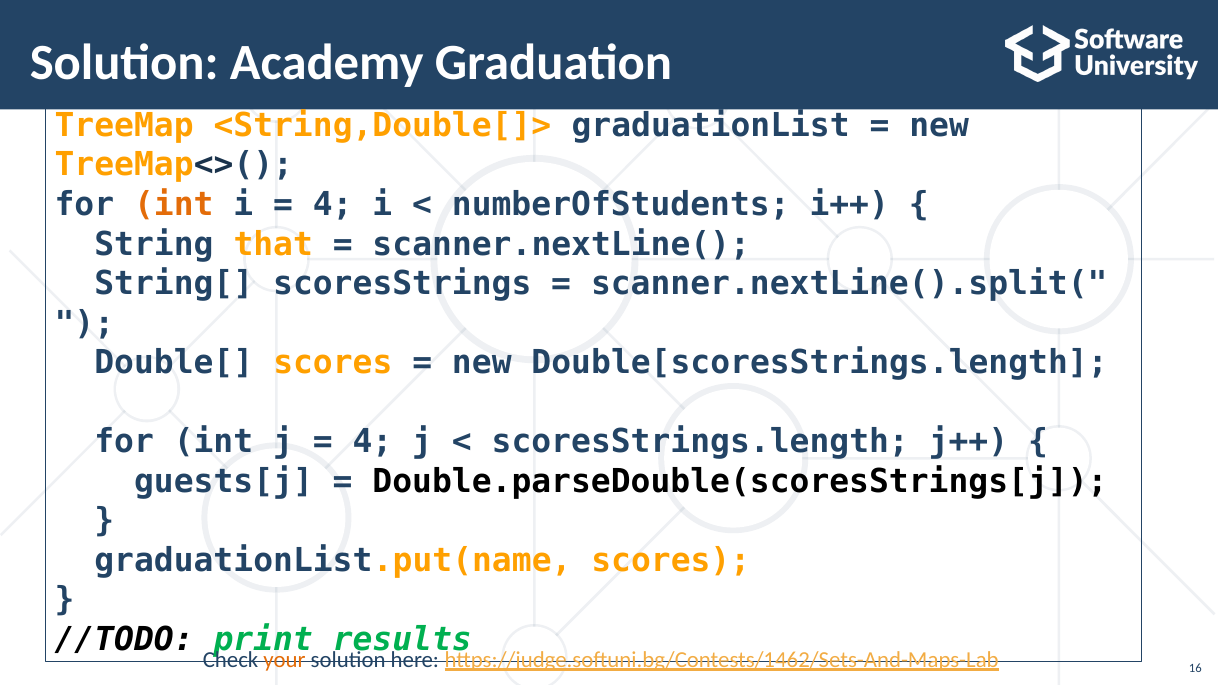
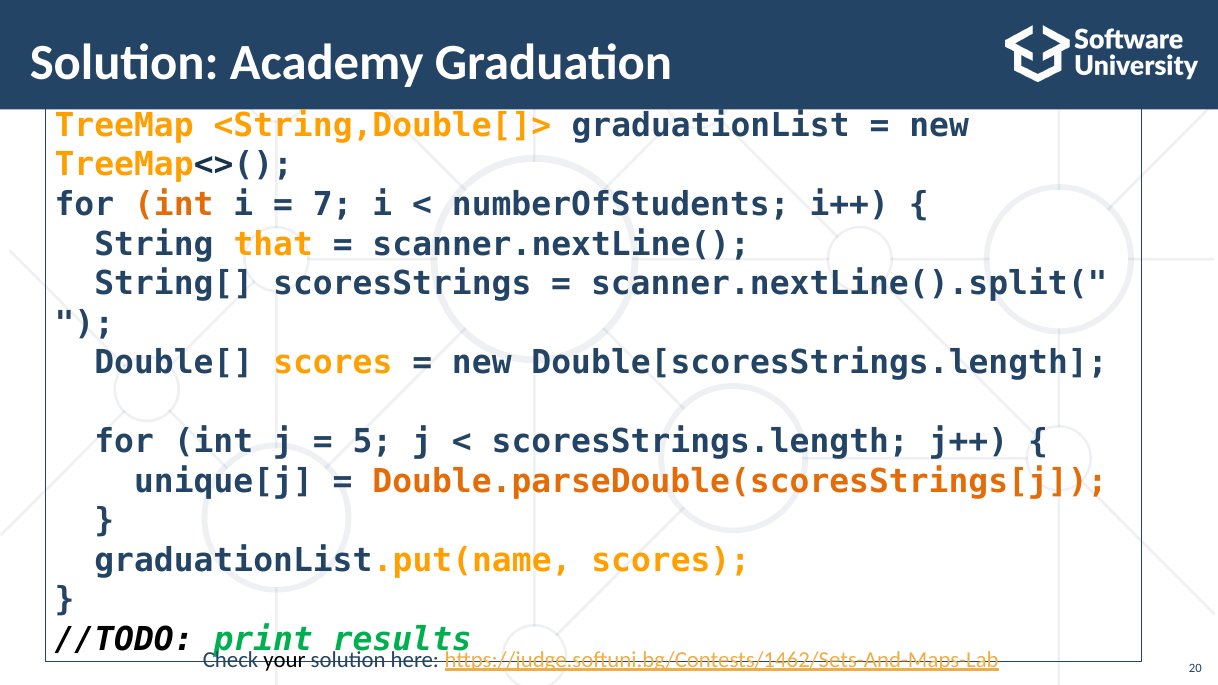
4: 4 -> 7 (333, 205)
4: 4 -> 5 (372, 442)
guests[j: guests[j -> unique[j (223, 482)
Double.parseDouble(scoresStrings[j colour: black -> orange (740, 482)
your colour: orange -> black (284, 660)
16: 16 -> 20 (1195, 668)
